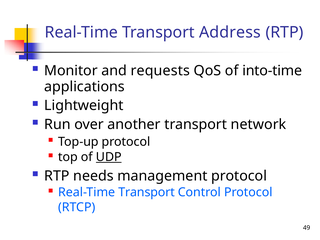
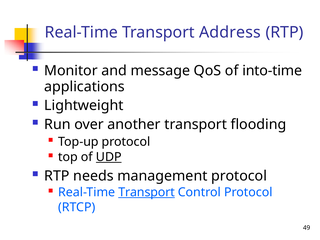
requests: requests -> message (160, 71)
network: network -> flooding (259, 124)
Transport underline: none -> present (147, 192)
